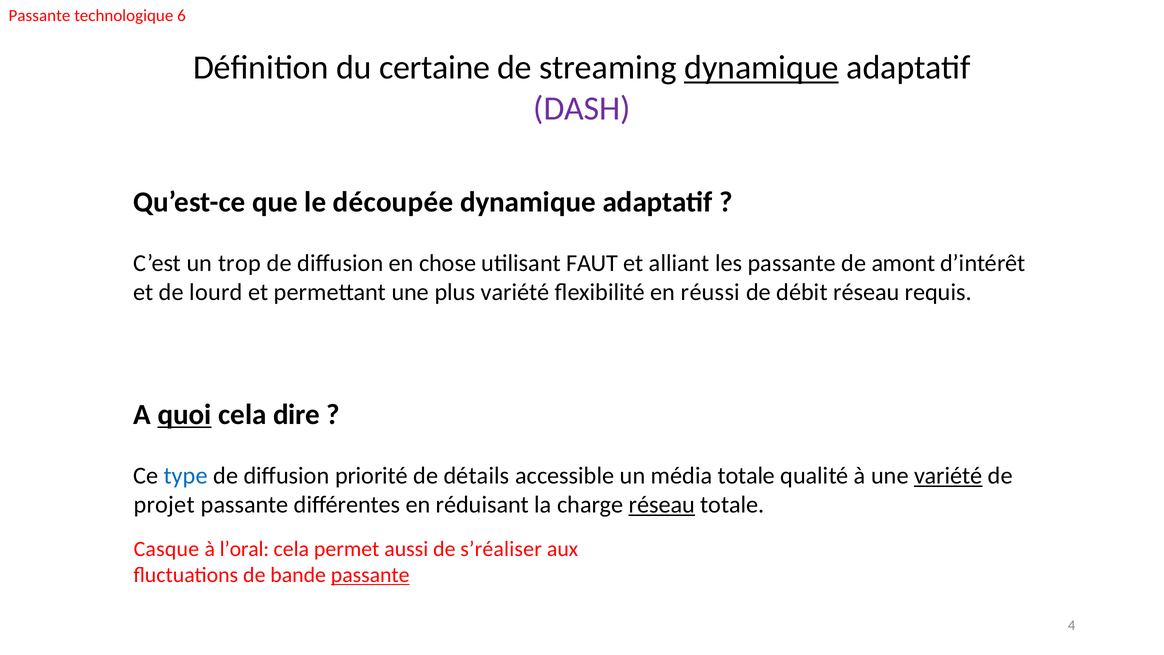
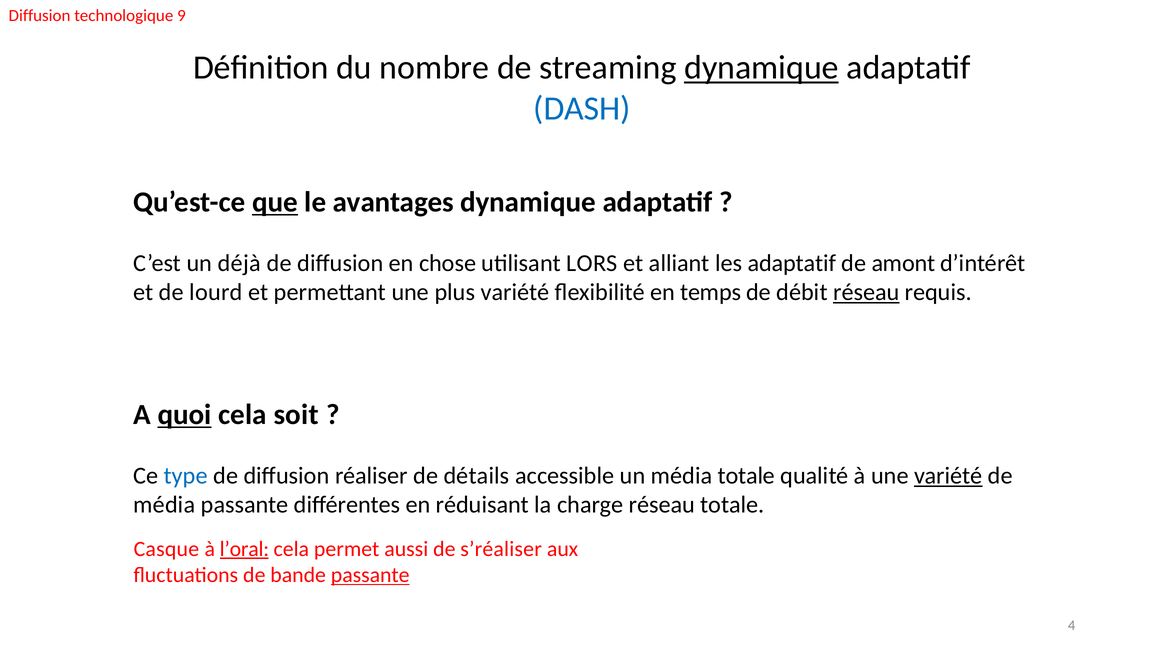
Passante: Passante -> Diffusion (40, 16)
6: 6 -> 9 (181, 16)
certaine: certaine -> nombre (434, 68)
DASH colour: purple -> blue (582, 109)
que underline: none -> present (275, 202)
découpée: découpée -> avantages (393, 202)
trop: trop -> déjà (239, 263)
FAUT: FAUT -> LORS (592, 263)
les passante: passante -> adaptatif (792, 263)
réussi: réussi -> temps (711, 292)
réseau underline: none -> present (866, 292)
dire: dire -> soit (296, 415)
priorité: priorité -> réaliser (371, 475)
projet: projet -> média (164, 505)
réseau underline: present -> none (662, 505)
l’oral underline: none -> present (244, 549)
